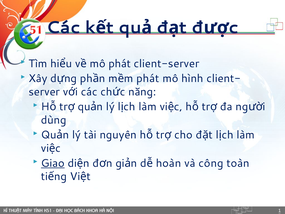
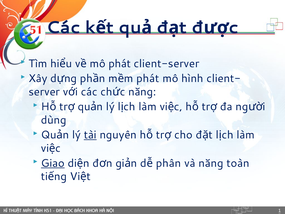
tài underline: none -> present (90, 135)
hoàn: hoàn -> phân (169, 163)
và công: công -> năng (211, 163)
